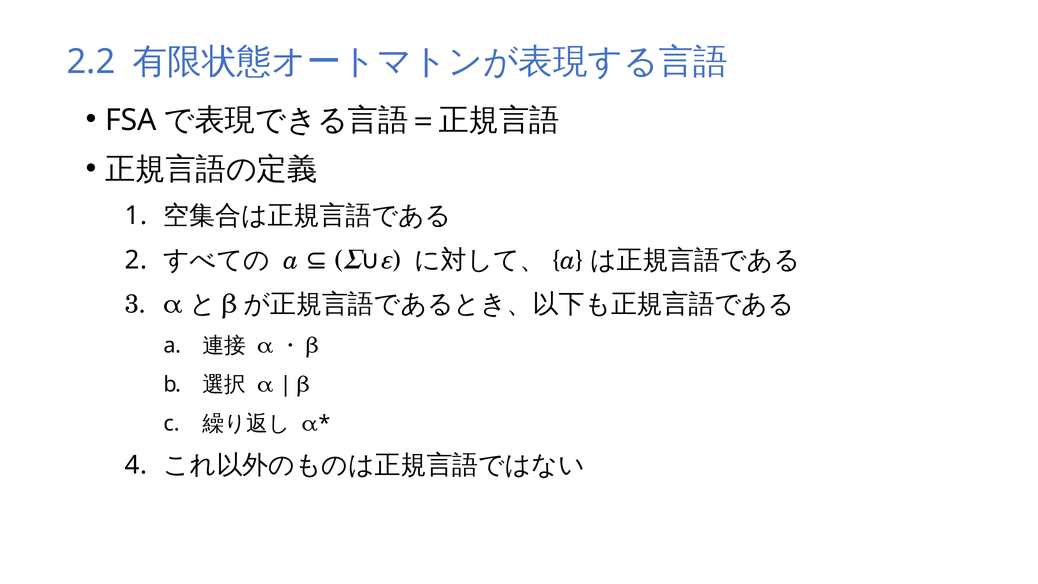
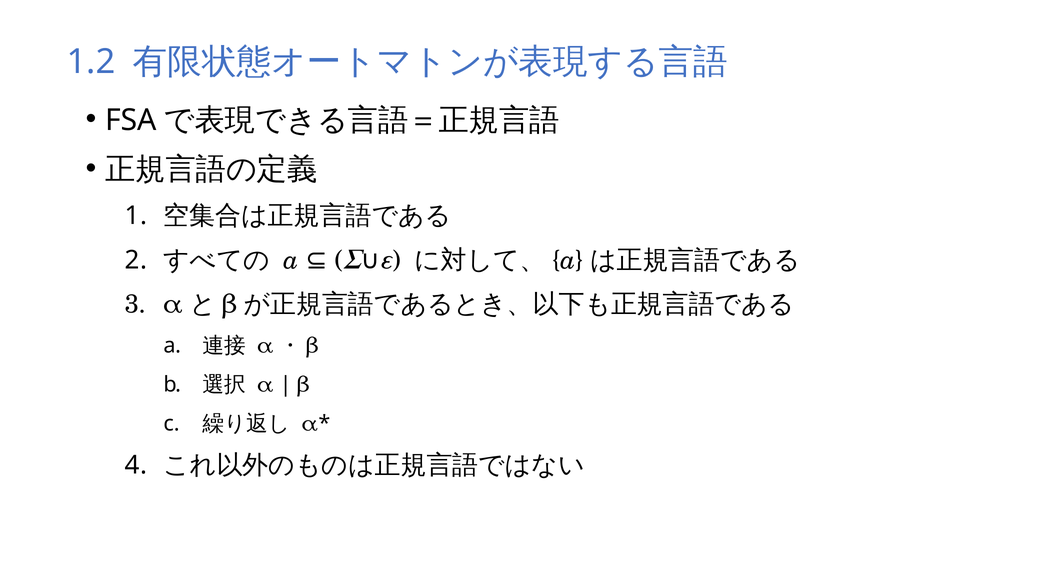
2.2: 2.2 -> 1.2 (91, 62)
